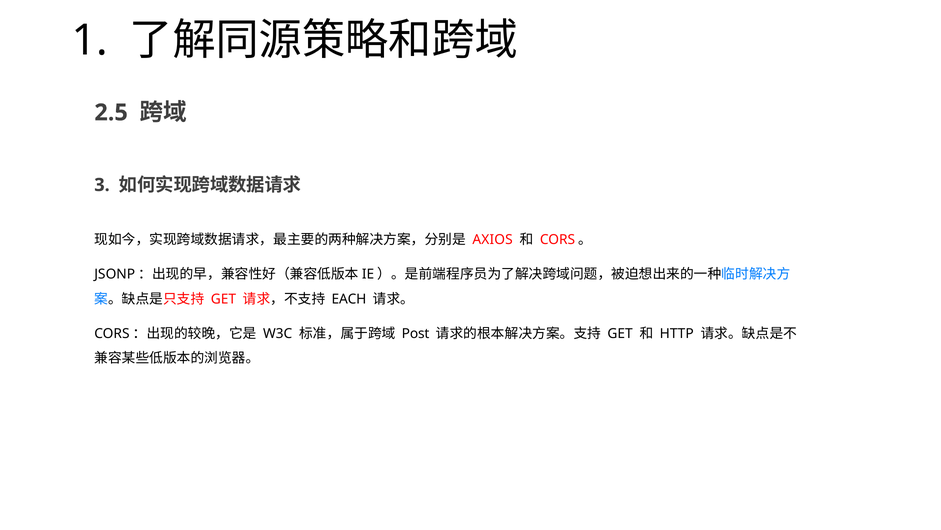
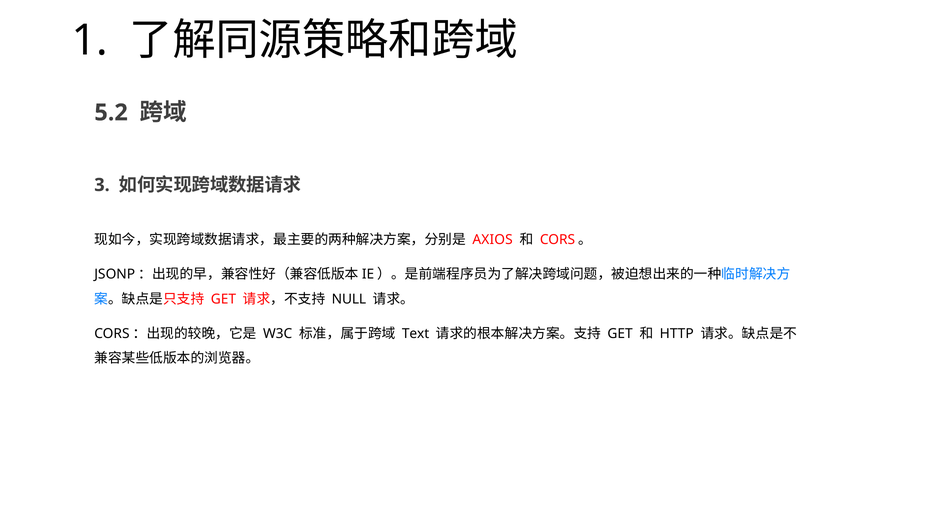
2.5: 2.5 -> 5.2 (111, 112)
EACH: EACH -> NULL (349, 299)
Post: Post -> Text (416, 333)
